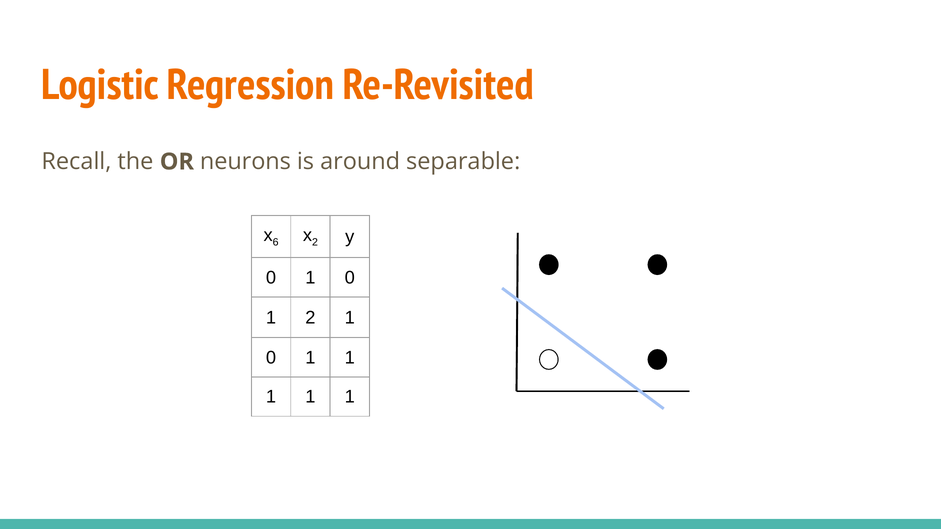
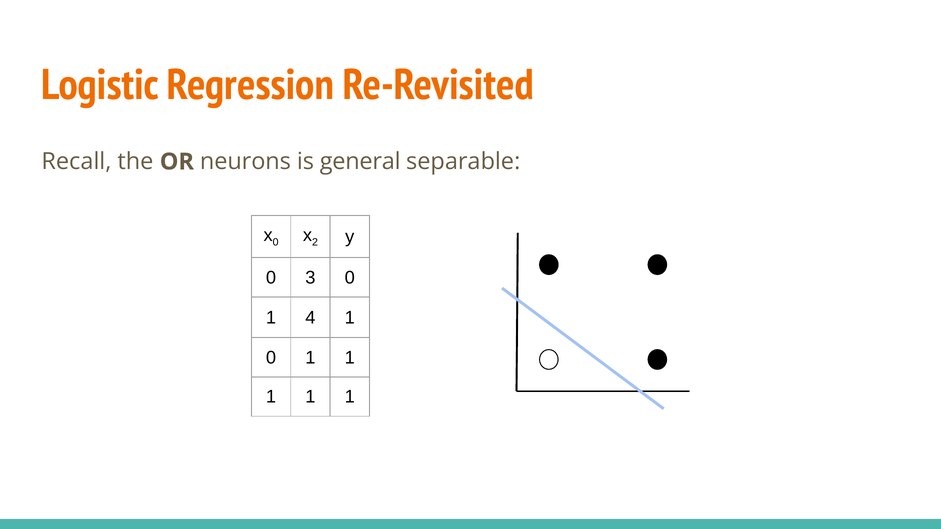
around: around -> general (360, 162)
6: 6 -> 0 (276, 243)
1: 1 -> 3 (310, 278)
1 2: 2 -> 4 (310, 318)
